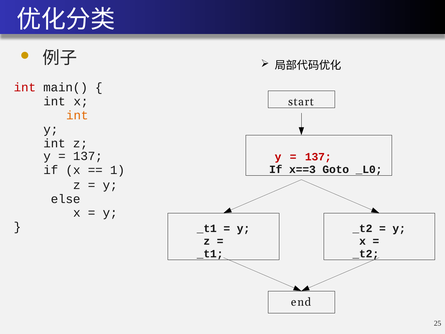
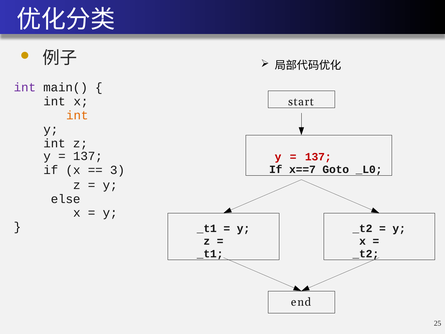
int colour: red -> purple (25, 87)
x==3: x==3 -> x==7 (302, 169)
1: 1 -> 3 (117, 170)
